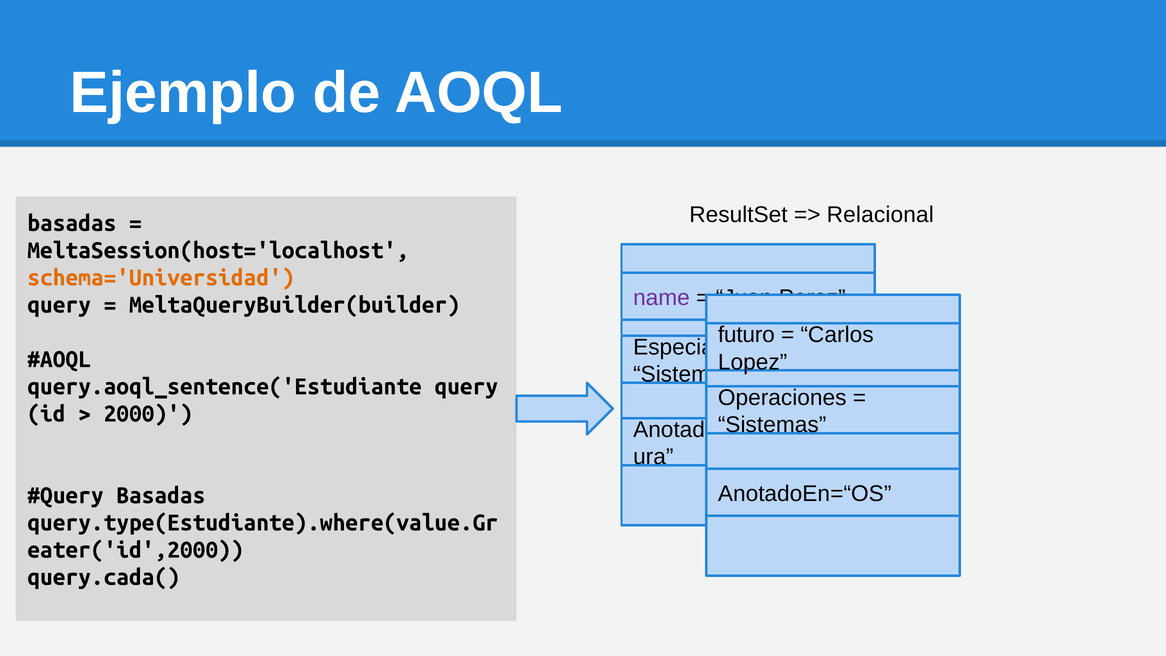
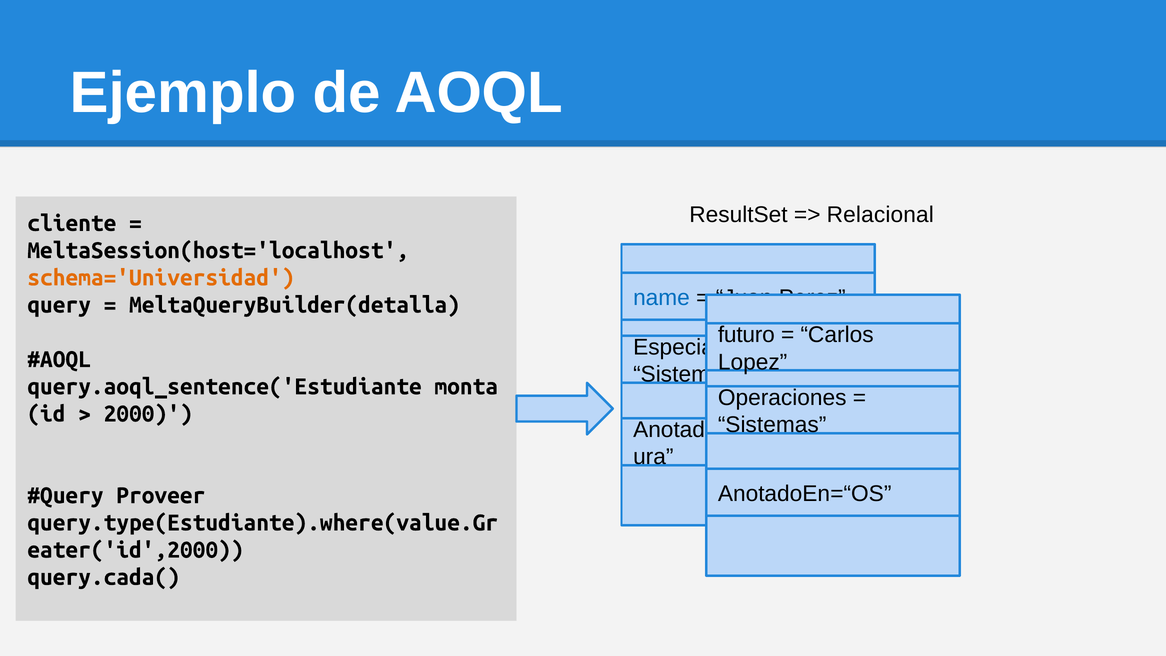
basadas: basadas -> cliente (72, 223)
name colour: purple -> blue (661, 298)
MeltaQueryBuilder(builder: MeltaQueryBuilder(builder -> MeltaQueryBuilder(detalla (295, 305)
query.aoql_sentence('Estudiante query: query -> monta (466, 387)
Basadas: Basadas -> Proveer (161, 496)
